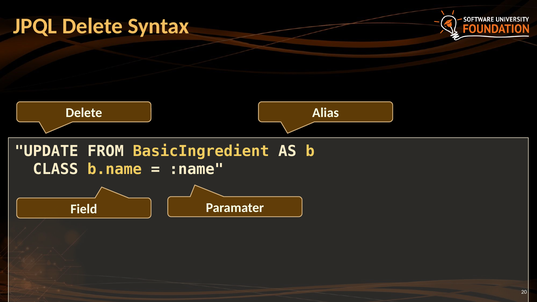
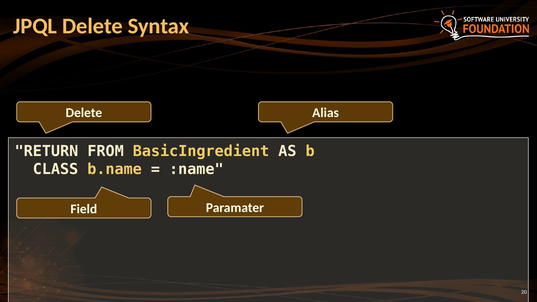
UPDATE: UPDATE -> RETURN (46, 151)
